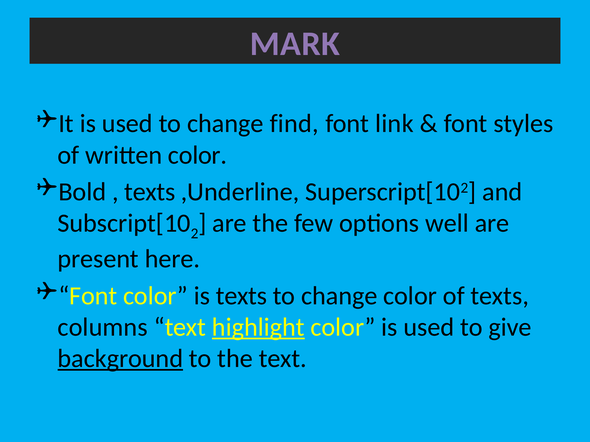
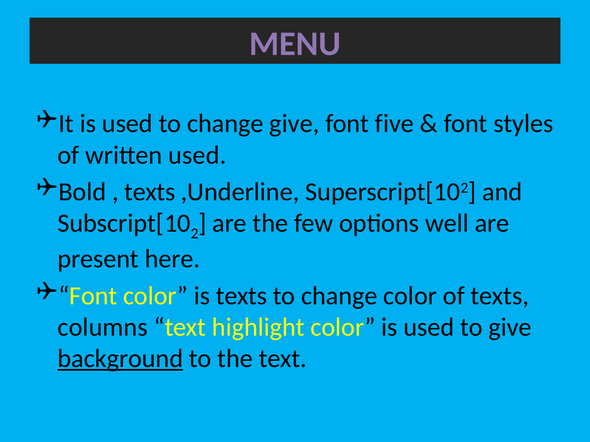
MARK: MARK -> MENU (295, 44)
change find: find -> give (294, 124)
link: link -> five (394, 124)
written color: color -> used (197, 155)
highlight underline: present -> none (258, 328)
